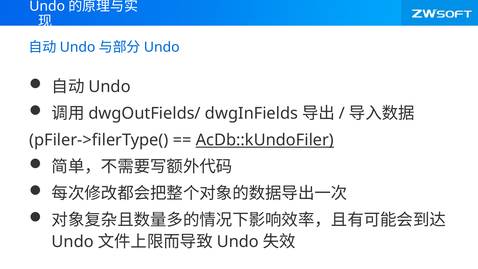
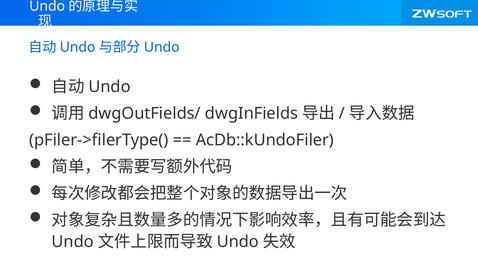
AcDb::kUndoFiler underline: present -> none (265, 140)
